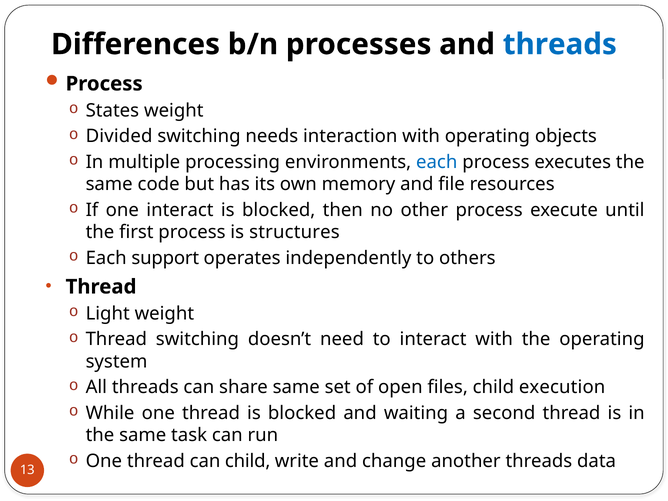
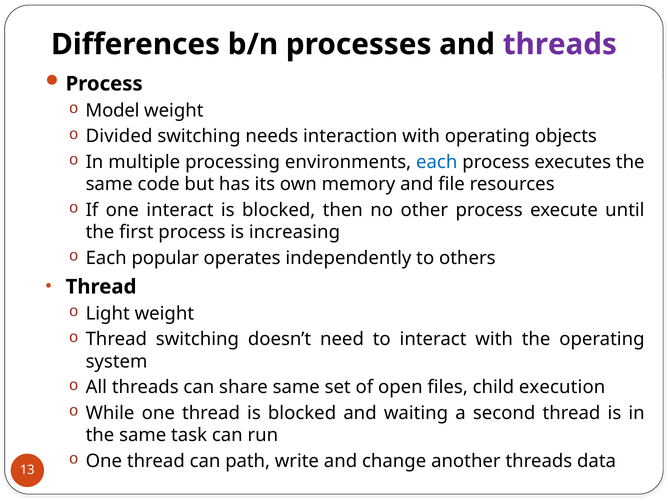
threads colour: blue -> purple (560, 44)
States: States -> Model (112, 110)
structures: structures -> increasing (295, 232)
support: support -> popular (165, 258)
can child: child -> path (248, 461)
